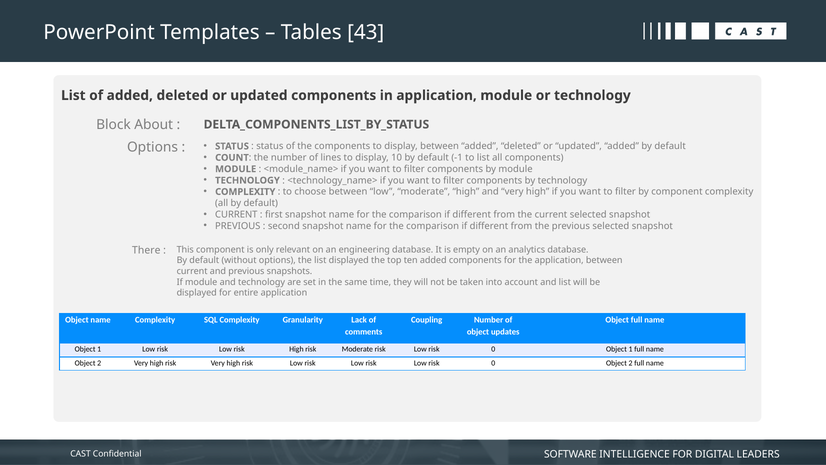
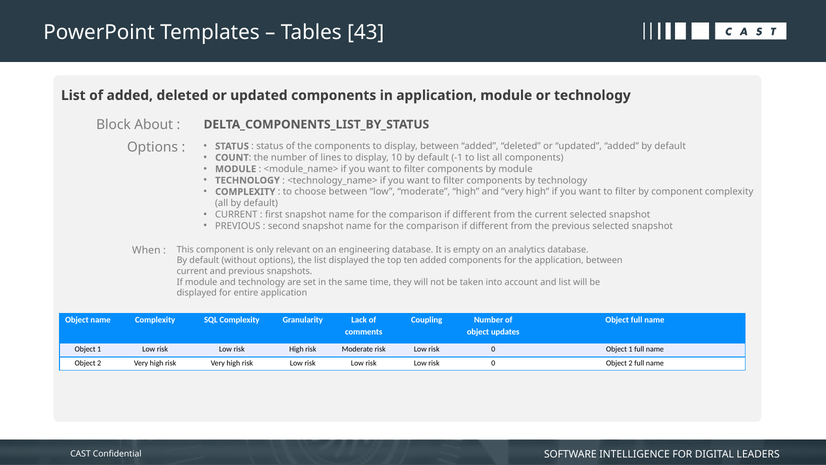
There: There -> When (146, 250)
